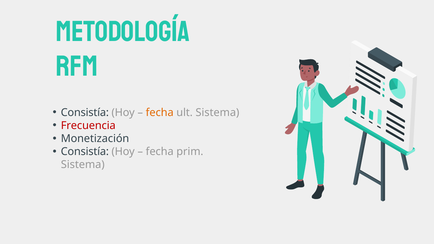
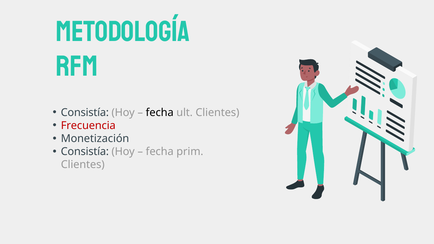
fecha colour: orange -> black (160, 113)
ult Sistema: Sistema -> Clientes (217, 113)
Sistema: Sistema -> Clientes (83, 165)
